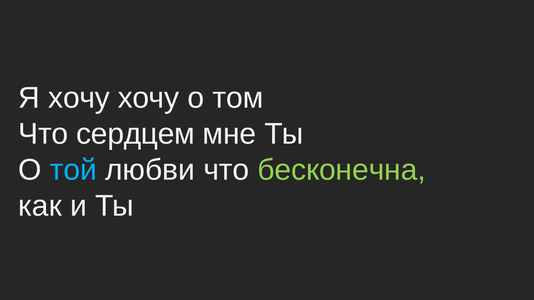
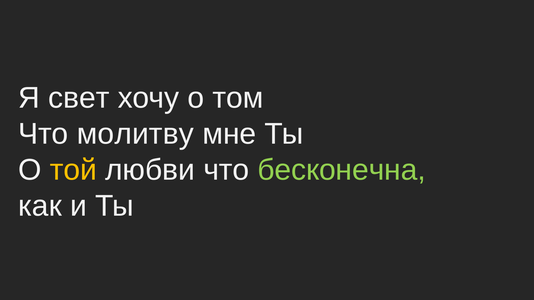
Я хочу: хочу -> свет (79, 98)
сердцем: сердцем -> молитву (135, 134)
той colour: light blue -> yellow (73, 170)
